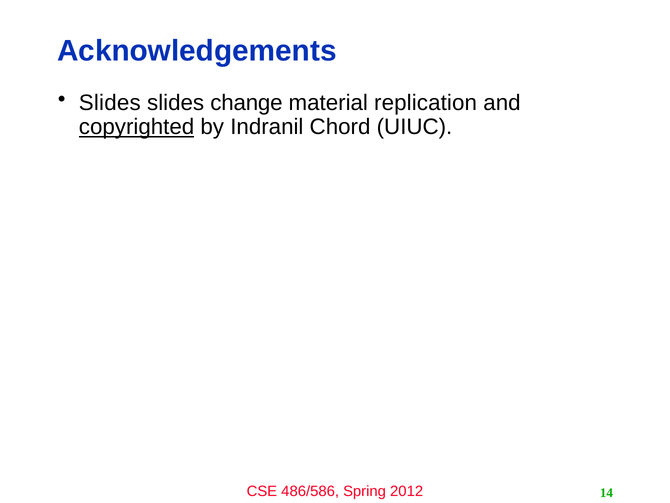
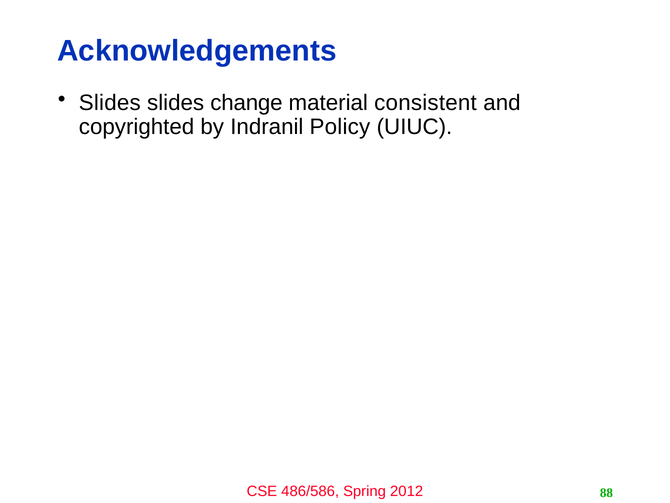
replication: replication -> consistent (426, 103)
copyrighted underline: present -> none (137, 127)
Chord: Chord -> Policy (340, 127)
14: 14 -> 88 (606, 493)
